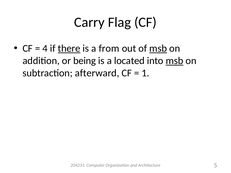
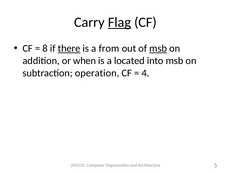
Flag underline: none -> present (119, 22)
4: 4 -> 8 (45, 48)
being: being -> when (85, 61)
msb underline: present -> none (174, 61)
afterward: afterward -> operation (97, 73)
1: 1 -> 4 (146, 73)
